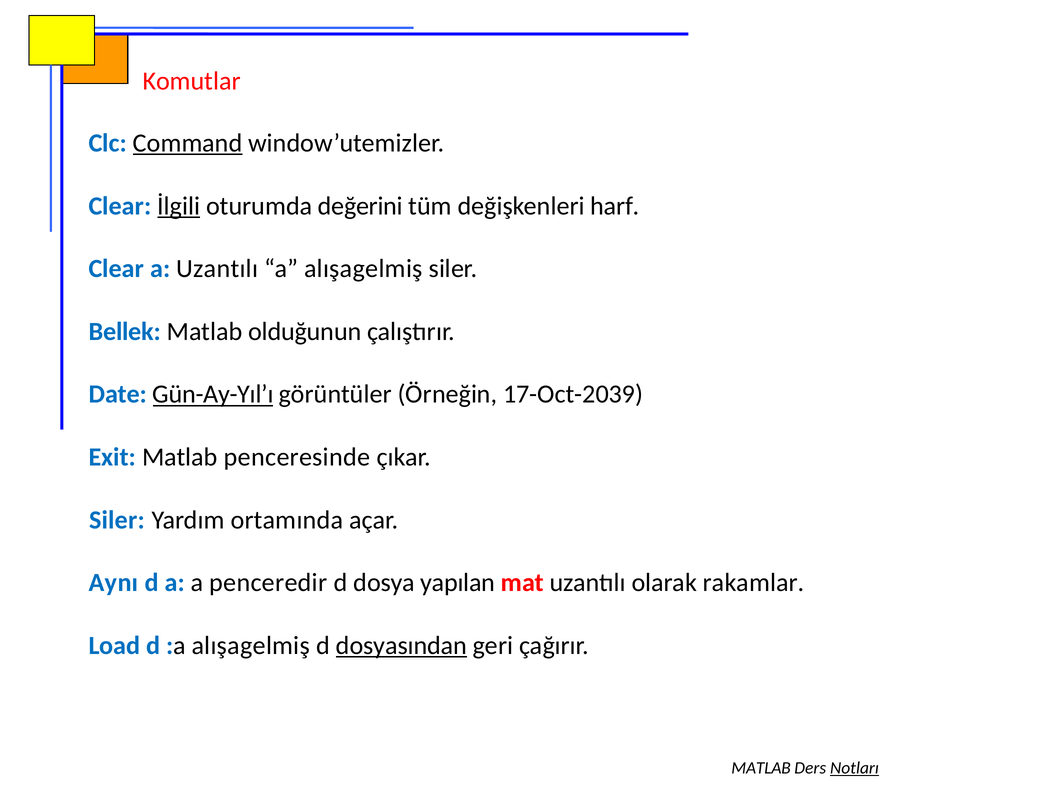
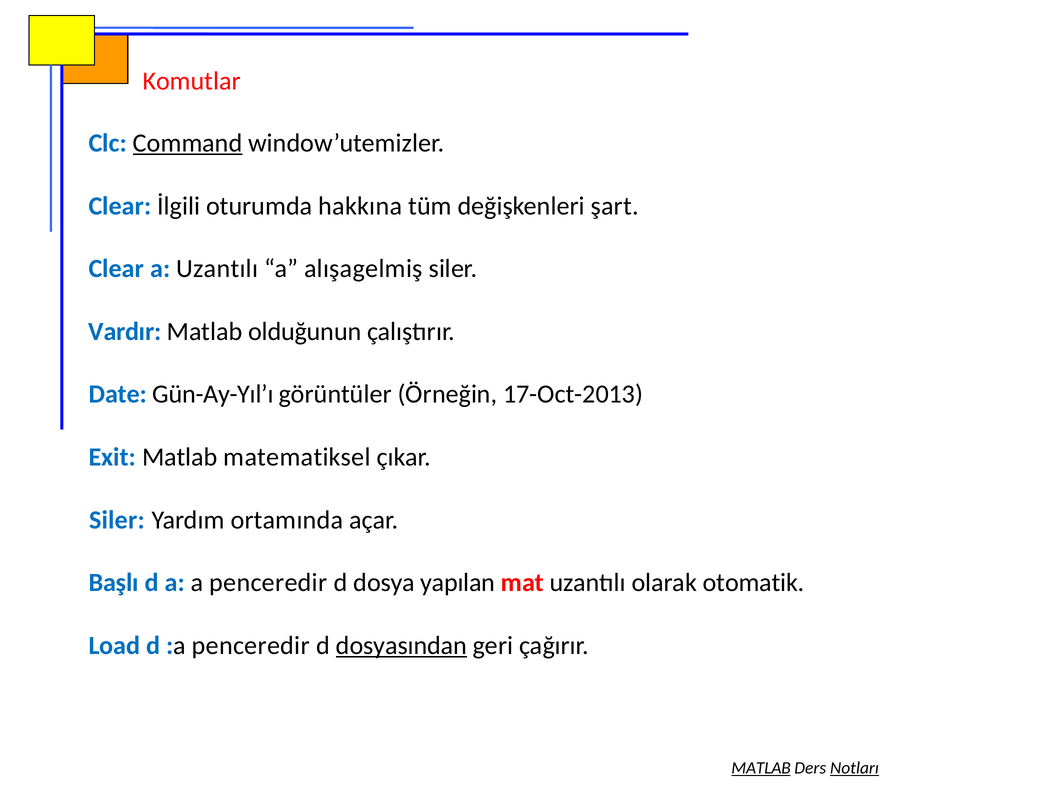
İlgili underline: present -> none (179, 206)
değerini: değerini -> hakkına (360, 206)
harf: harf -> şart (615, 206)
Bellek: Bellek -> Vardır (125, 332)
Gün-Ay-Yıl’ı underline: present -> none (213, 394)
17-Oct-2039: 17-Oct-2039 -> 17-Oct-2013 (573, 394)
penceresinde: penceresinde -> matematiksel (297, 457)
Aynı: Aynı -> Başlı (114, 583)
rakamlar: rakamlar -> otomatik (754, 583)
:a alışagelmiş: alışagelmiş -> penceredir (251, 646)
MATLAB underline: none -> present (761, 768)
